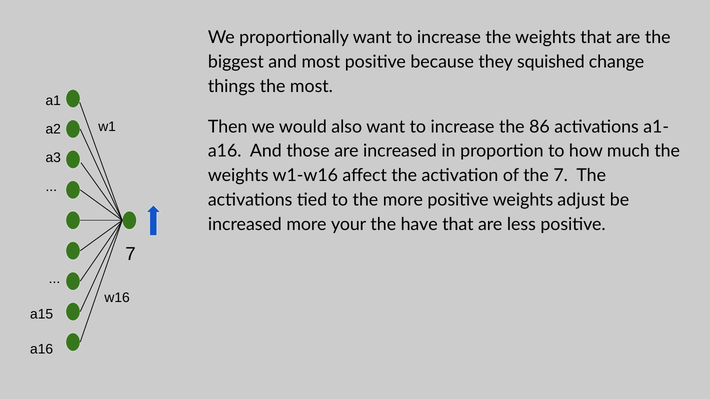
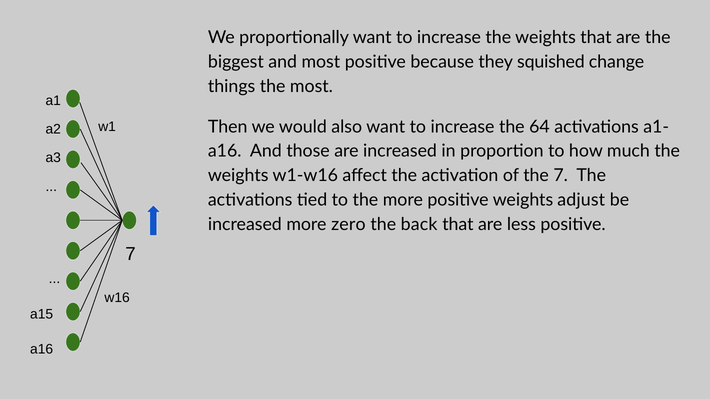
86: 86 -> 64 (539, 127)
your: your -> zero (348, 225)
have: have -> back (419, 225)
